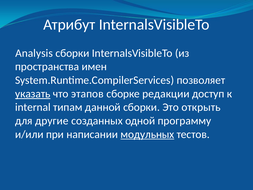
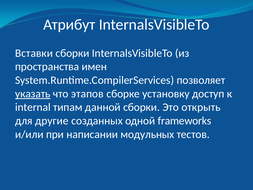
Analysis: Analysis -> Вставки (34, 53)
редакции: редакции -> установку (166, 94)
программу: программу -> frameworks (185, 121)
модульных underline: present -> none (147, 134)
